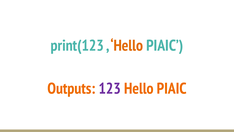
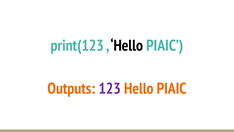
Hello colour: orange -> black (127, 45)
